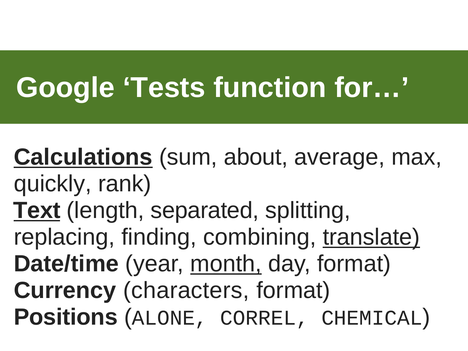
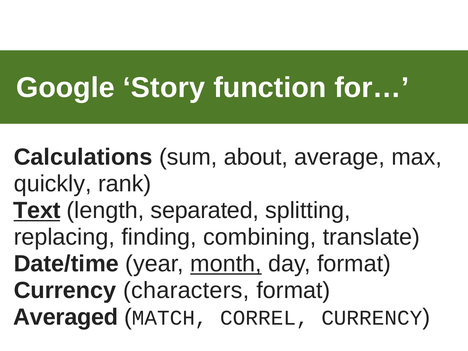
Tests: Tests -> Story (164, 88)
Calculations underline: present -> none (83, 157)
translate underline: present -> none (371, 237)
Positions: Positions -> Averaged (66, 317)
ALONE: ALONE -> MATCH (170, 318)
CORREL CHEMICAL: CHEMICAL -> CURRENCY (372, 318)
